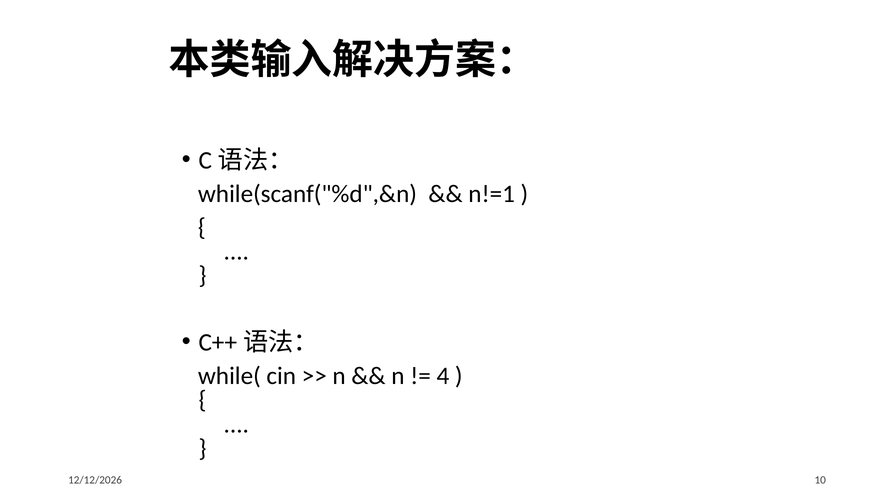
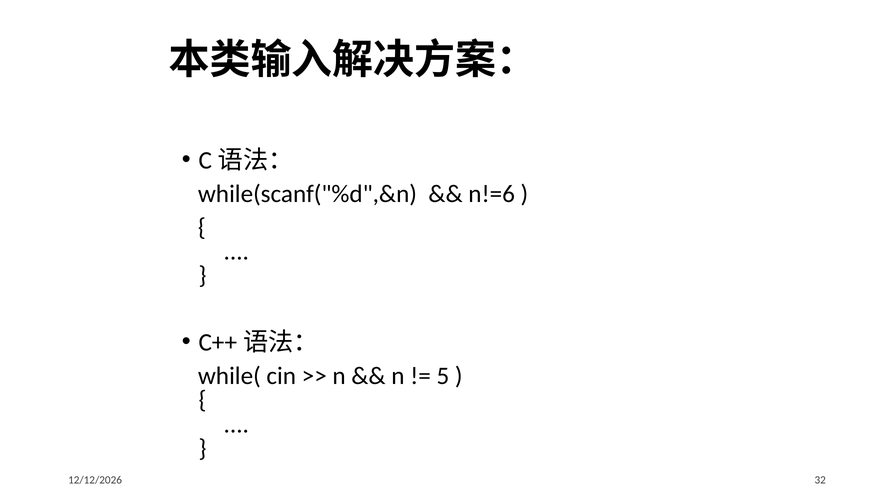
n!=1: n!=1 -> n!=6 (492, 194)
4: 4 -> 5 (443, 376)
10: 10 -> 32 (820, 480)
